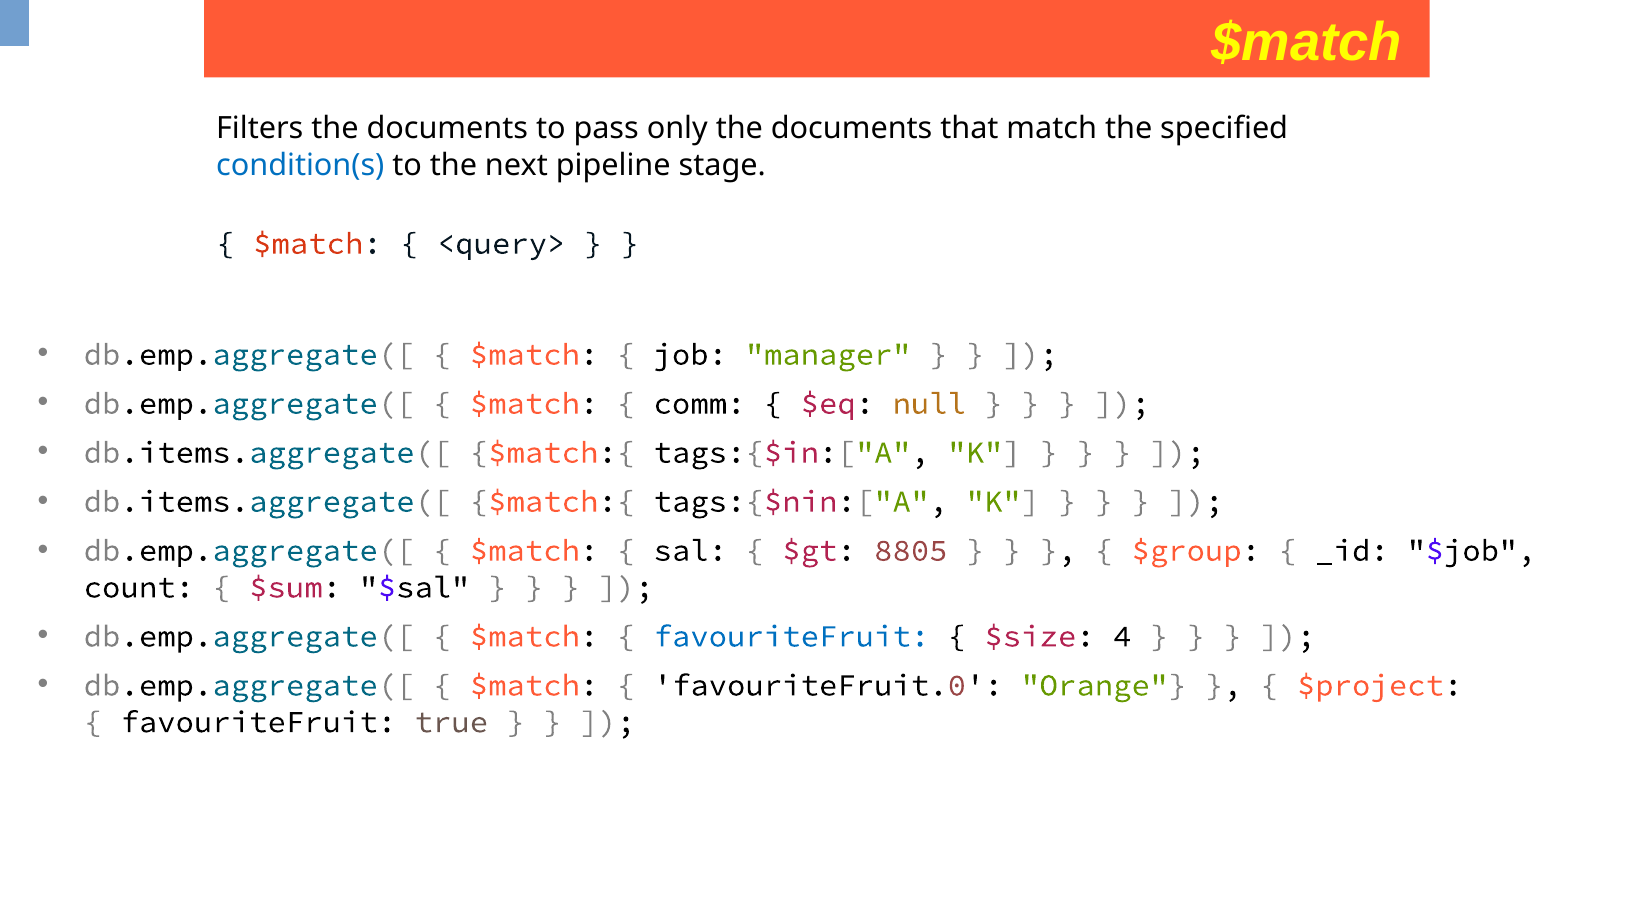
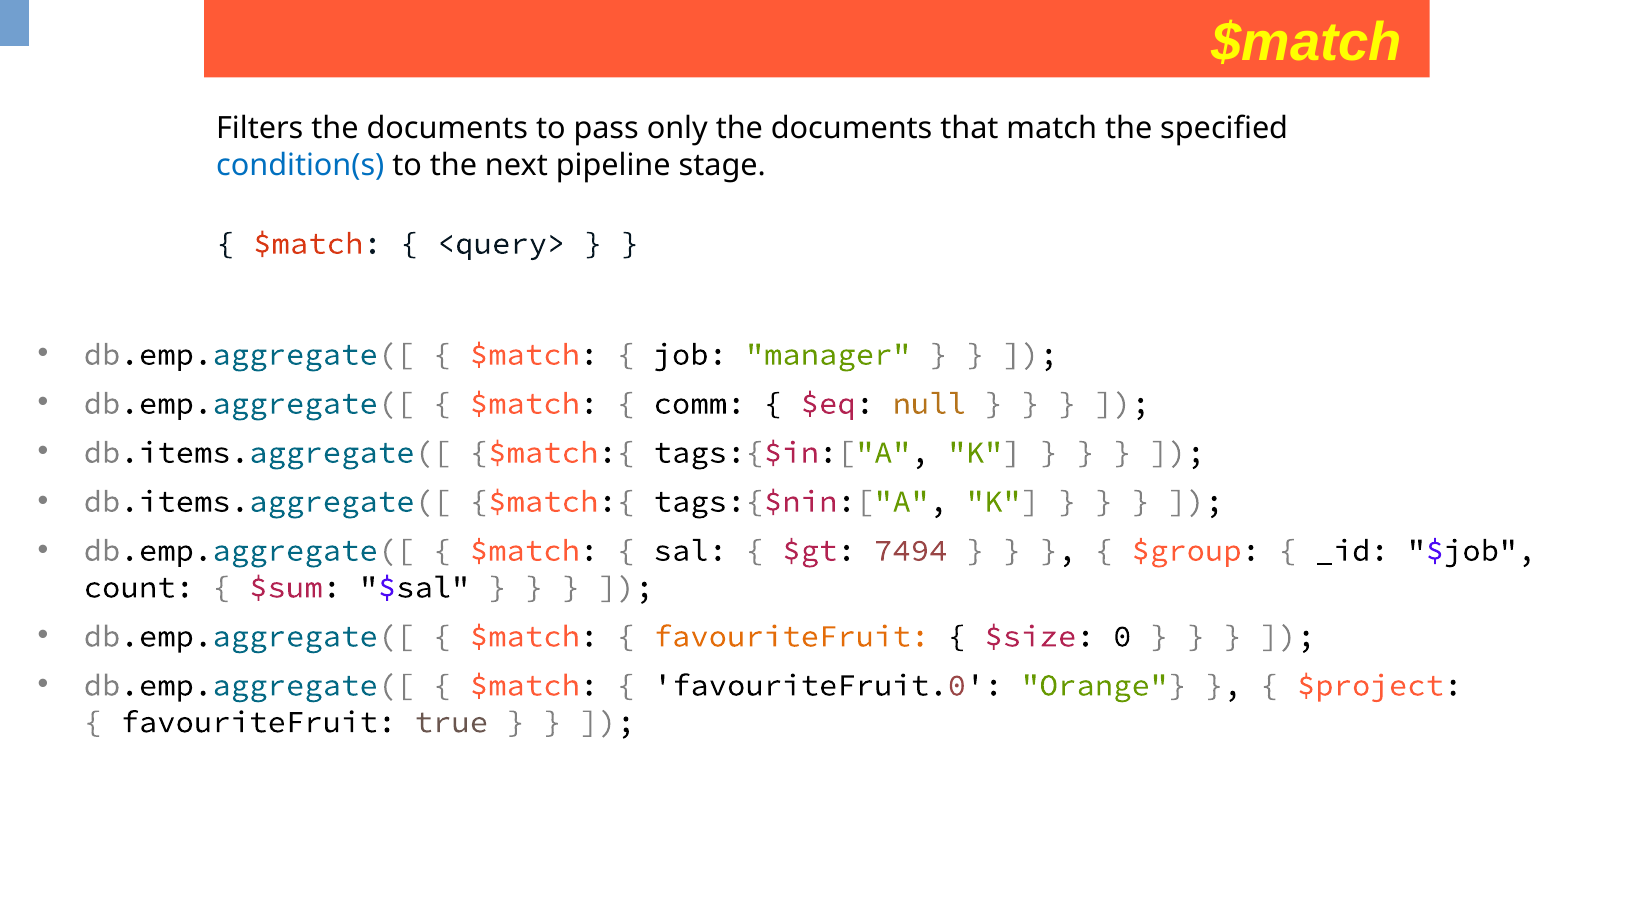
8805: 8805 -> 7494 (911, 551)
favouriteFruit colour: blue -> orange (791, 636)
4: 4 -> 0 (1122, 636)
